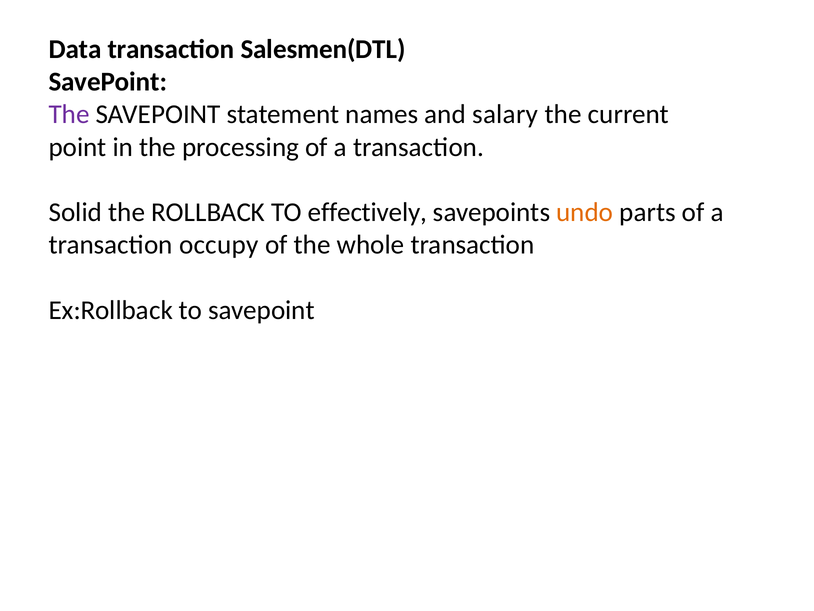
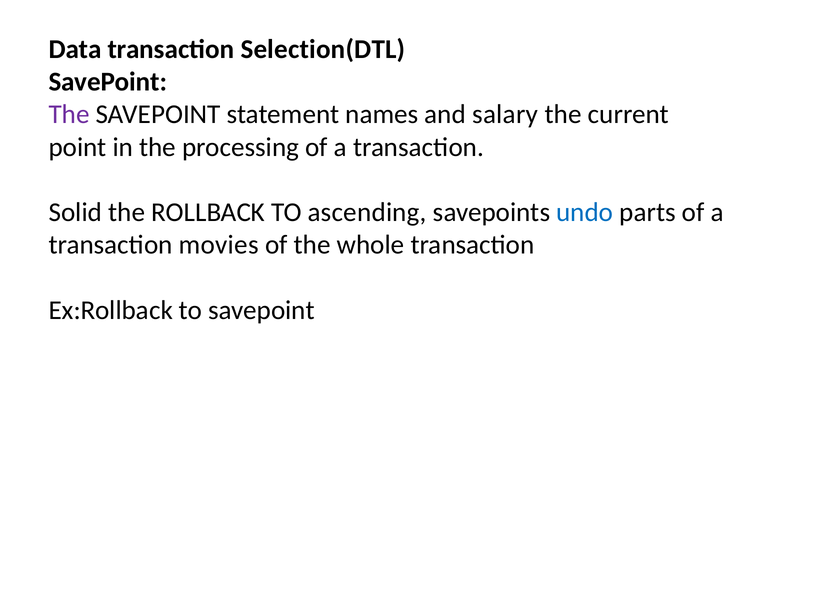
Salesmen(DTL: Salesmen(DTL -> Selection(DTL (323, 49)
effectively: effectively -> ascending (367, 212)
undo colour: orange -> blue (585, 212)
occupy: occupy -> movies (219, 245)
